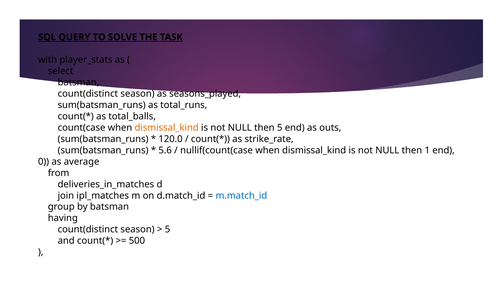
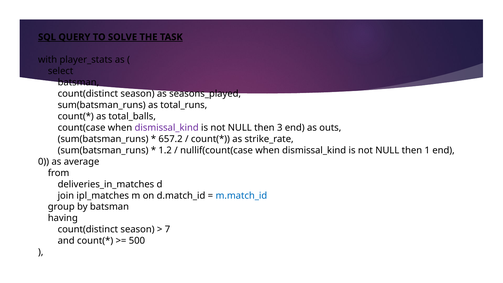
dismissal_kind colour: orange -> purple (167, 128)
then 5: 5 -> 3 (280, 128)
120.0: 120.0 -> 657.2 (171, 139)
5.6: 5.6 -> 1.2 (165, 150)
5: 5 -> 7 (167, 229)
